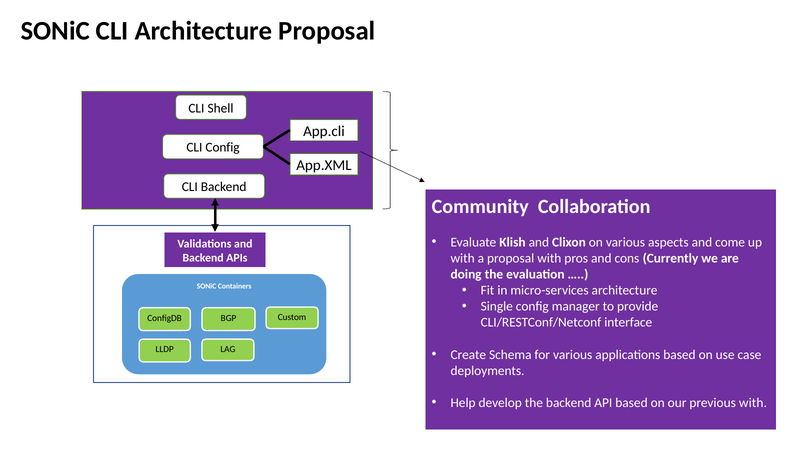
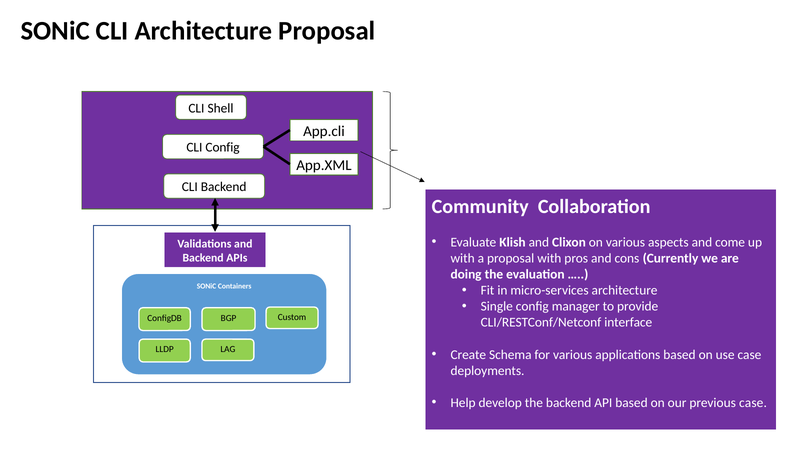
previous with: with -> case (753, 403)
